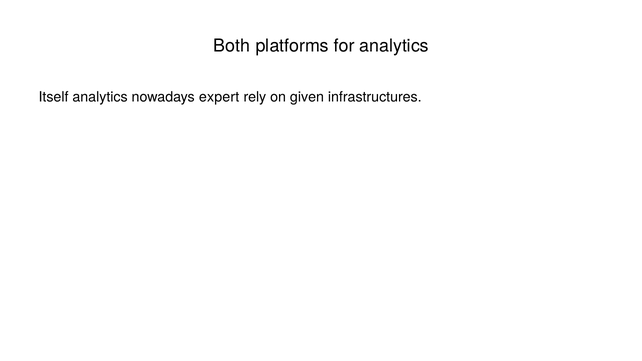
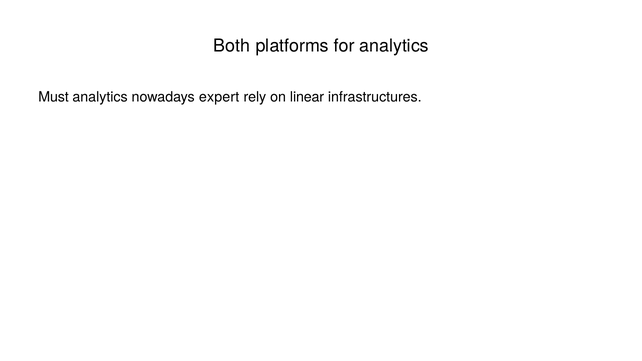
Itself: Itself -> Must (54, 97)
given: given -> linear (307, 97)
